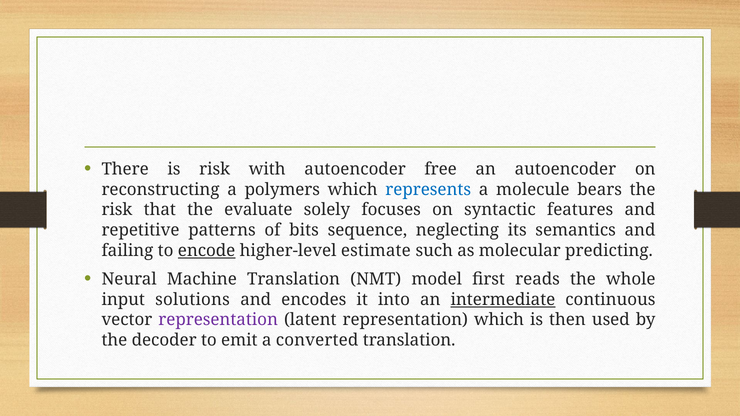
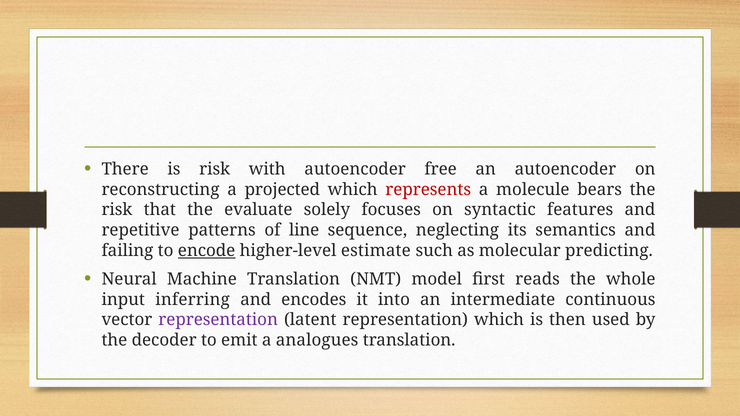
polymers: polymers -> projected (282, 190)
represents colour: blue -> red (428, 190)
bits: bits -> line (304, 230)
solutions: solutions -> inferring (193, 300)
intermediate underline: present -> none (503, 300)
converted: converted -> analogues (317, 340)
